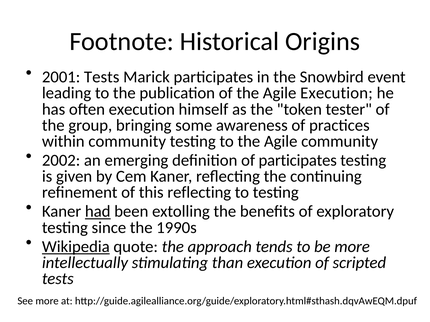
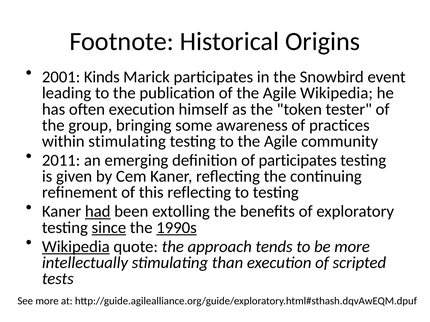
2001 Tests: Tests -> Kinds (102, 77)
Agile Execution: Execution -> Wikipedia (337, 93)
within community: community -> stimulating (127, 141)
2002: 2002 -> 2011 (61, 161)
since underline: none -> present (109, 228)
1990s underline: none -> present (177, 228)
